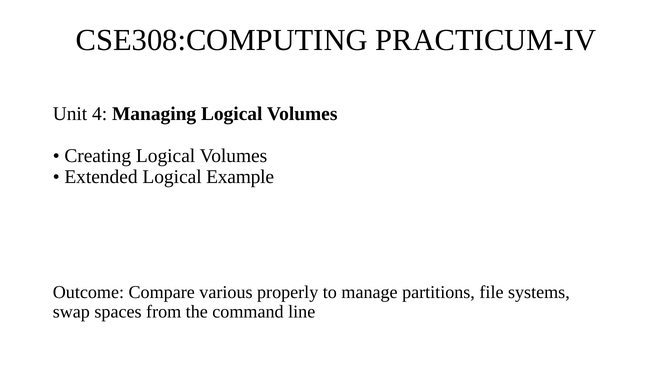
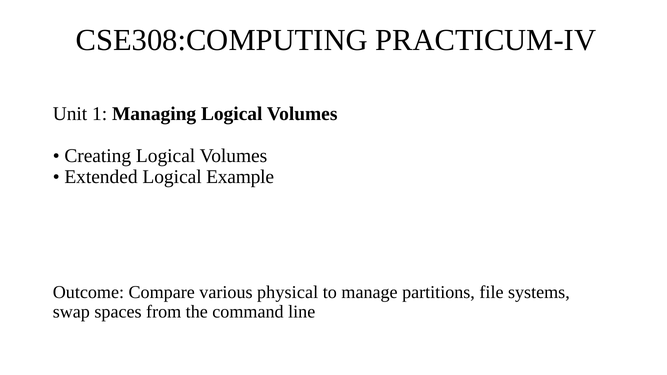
4: 4 -> 1 (100, 114)
properly: properly -> physical (288, 293)
